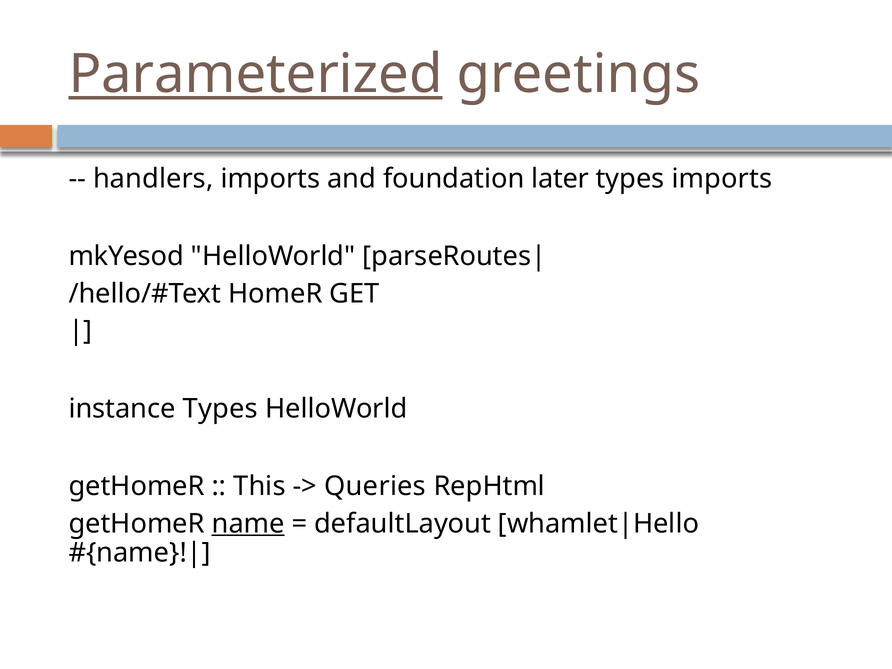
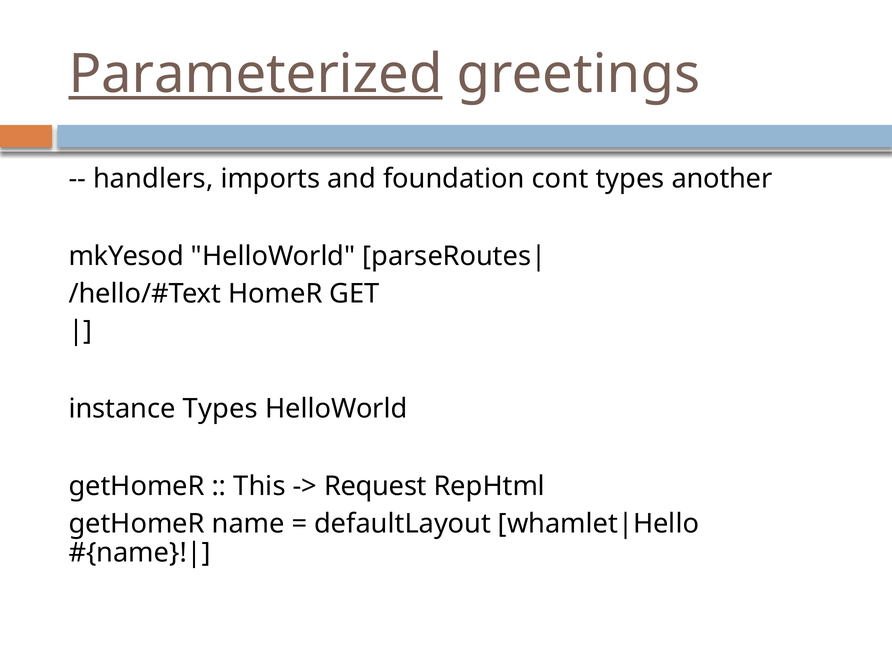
later: later -> cont (560, 179)
types imports: imports -> another (722, 179)
Queries: Queries -> Request (375, 486)
name underline: present -> none (248, 524)
